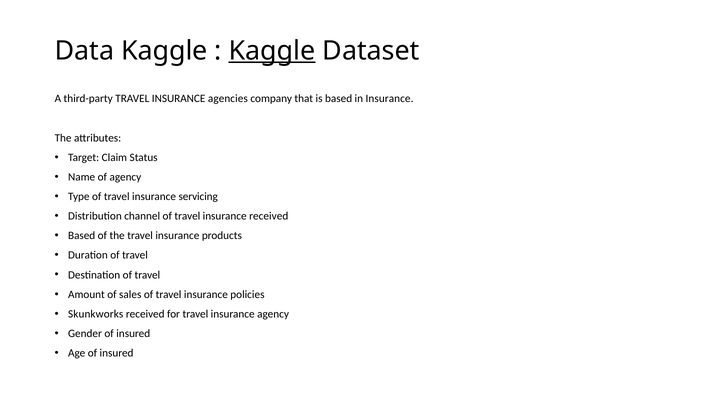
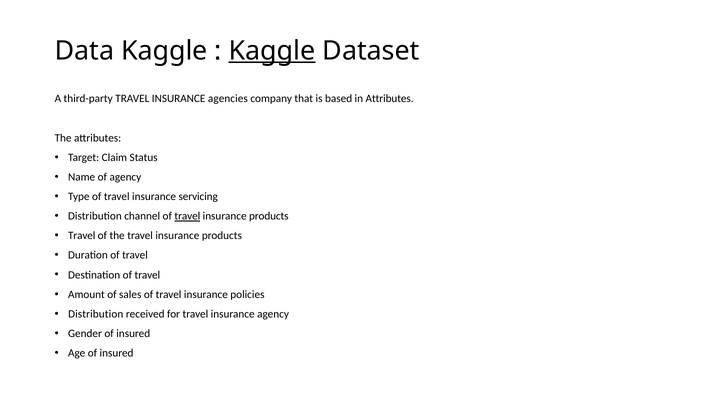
in Insurance: Insurance -> Attributes (390, 99)
travel underline: none -> present (187, 216)
received: received -> products (269, 216)
Based: Based -> Travel (82, 236)
Skunkworks: Skunkworks -> Distribution (96, 314)
